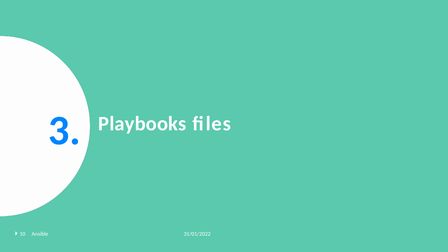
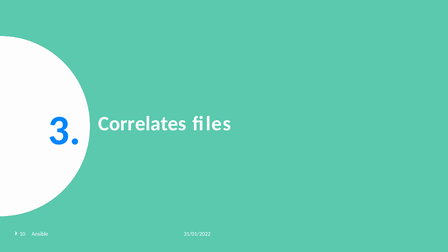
Playbooks: Playbooks -> Correlates (142, 124)
